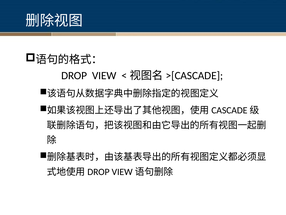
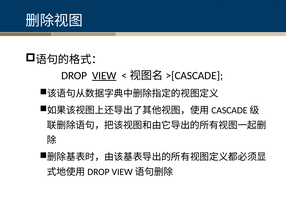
VIEW underline: none -> present (104, 75)
